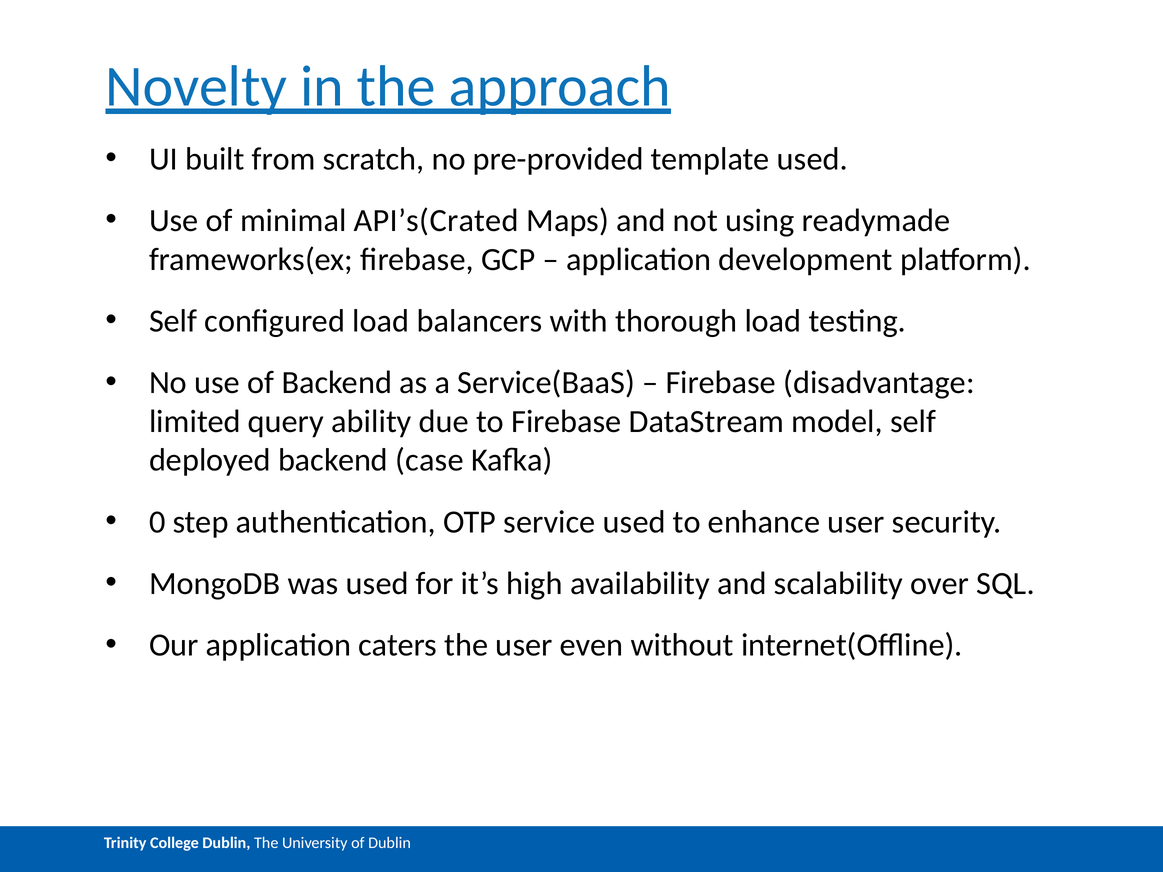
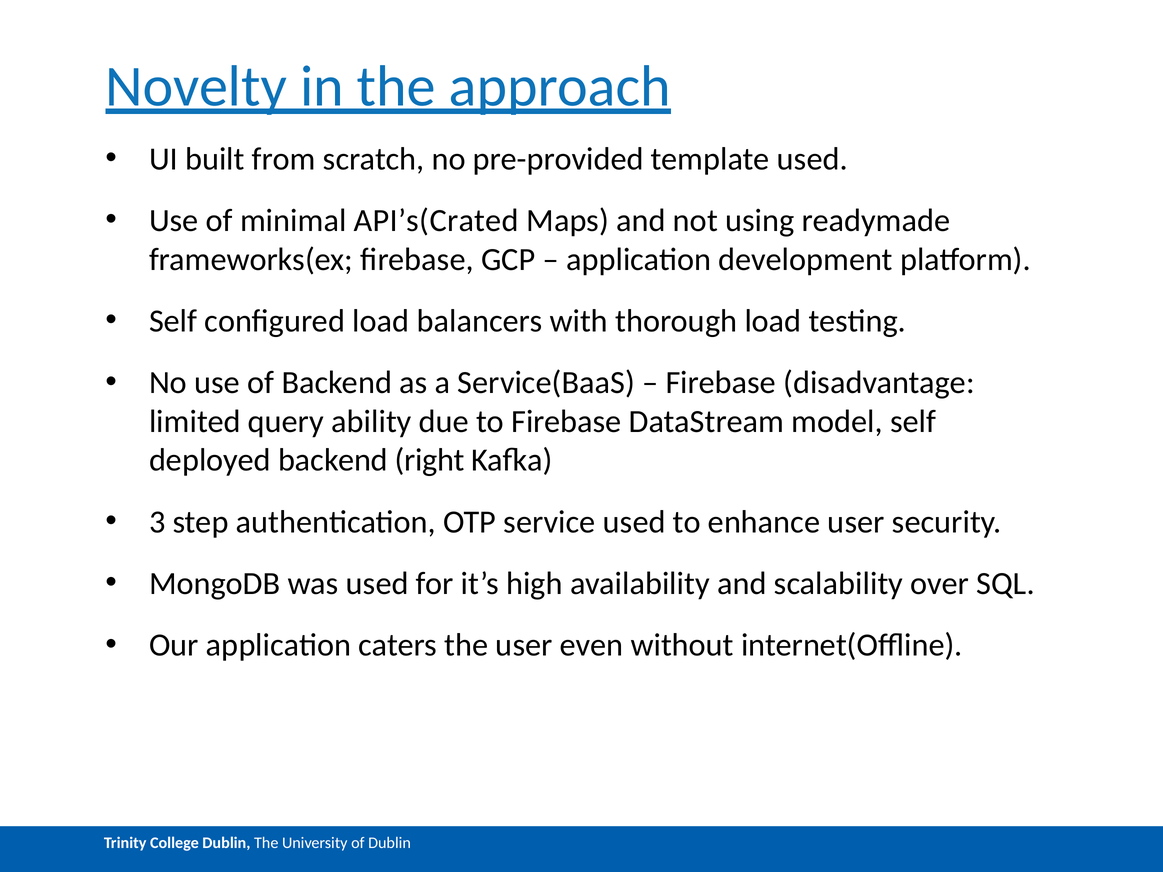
case: case -> right (430, 460)
0: 0 -> 3 (157, 522)
